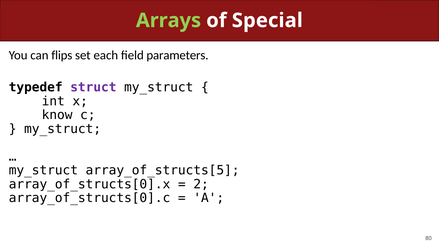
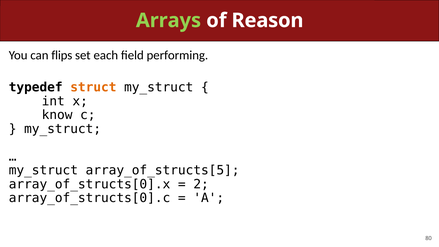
Special: Special -> Reason (267, 20)
parameters: parameters -> performing (177, 55)
struct colour: purple -> orange (93, 87)
